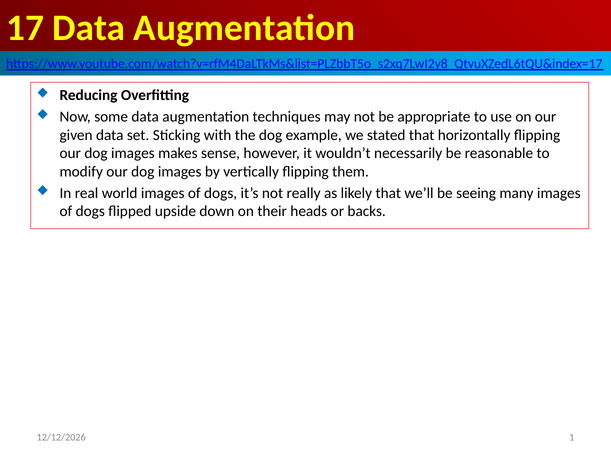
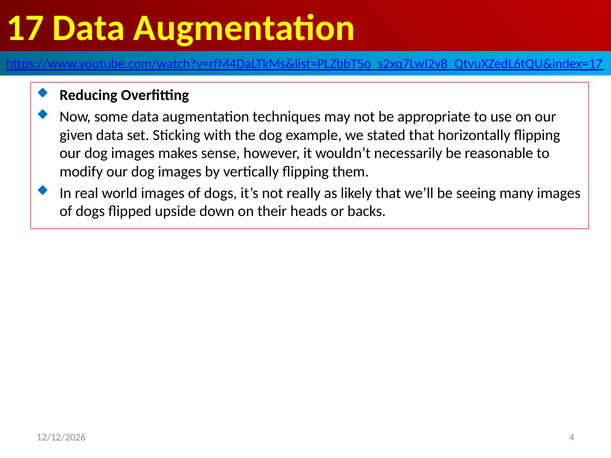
1: 1 -> 4 (572, 438)
